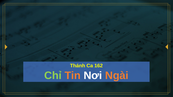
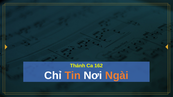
Chỉ colour: light green -> white (53, 76)
